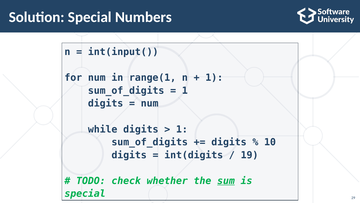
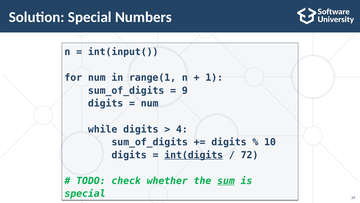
1: 1 -> 9 (185, 90)
1: 1 -> 4 (182, 129)
int(digits underline: none -> present (194, 155)
19: 19 -> 72 (250, 155)
